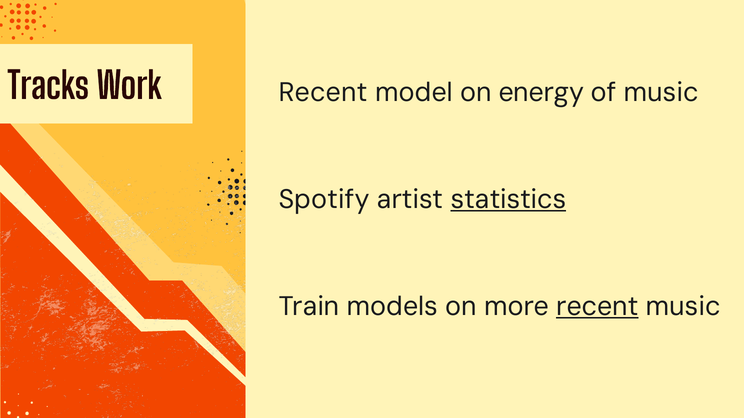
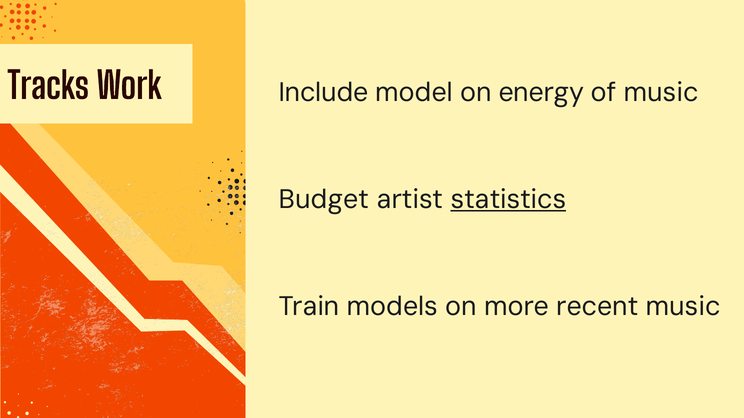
Recent: Recent -> Include (323, 92)
Spotify: Spotify -> Budget (324, 199)
recent underline: present -> none (597, 307)
